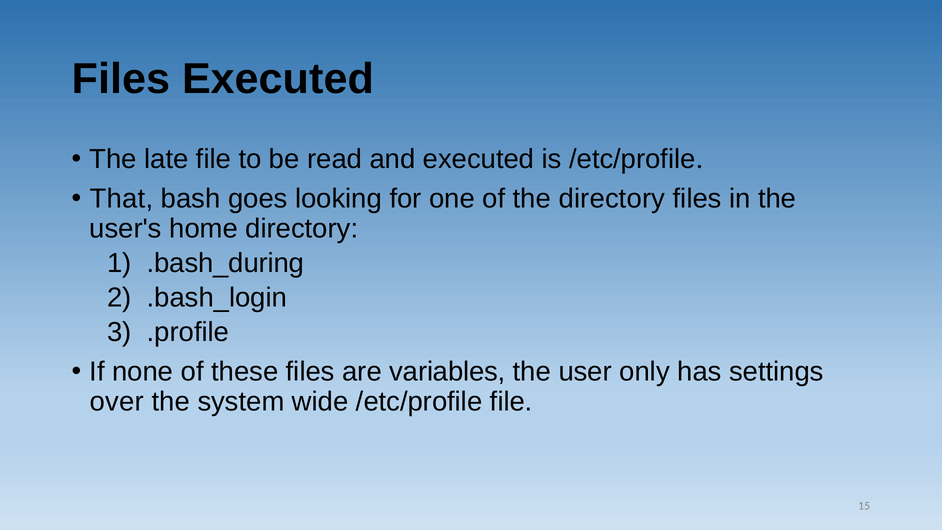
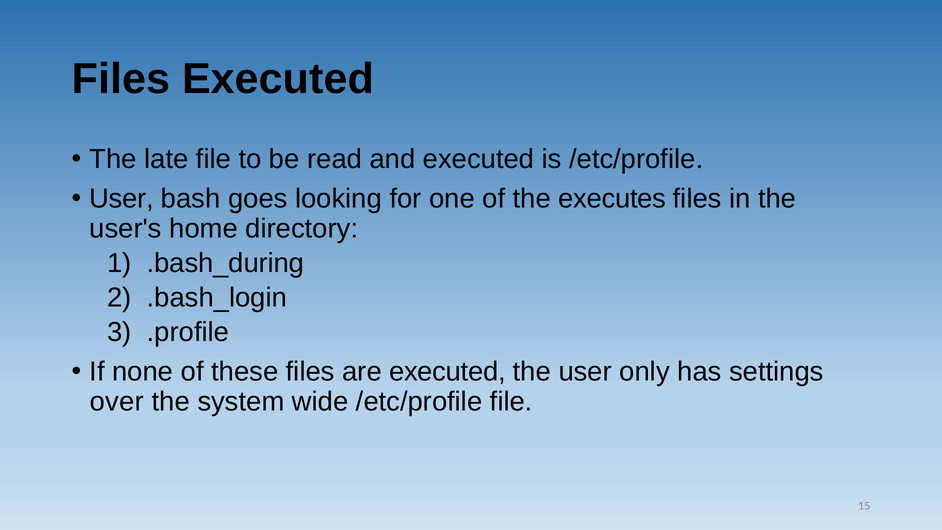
That: That -> User (122, 199)
the directory: directory -> executes (612, 199)
are variables: variables -> executed (447, 372)
